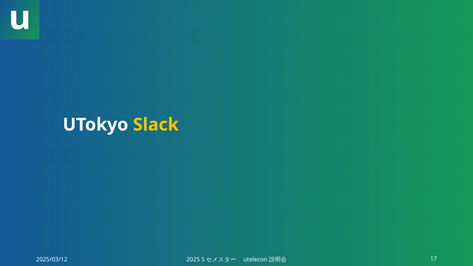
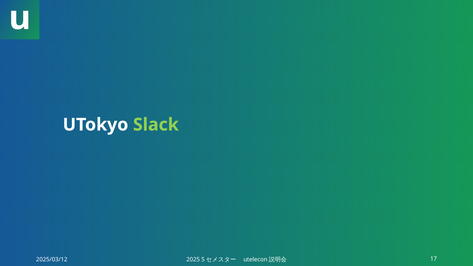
Slack colour: yellow -> light green (156, 125)
